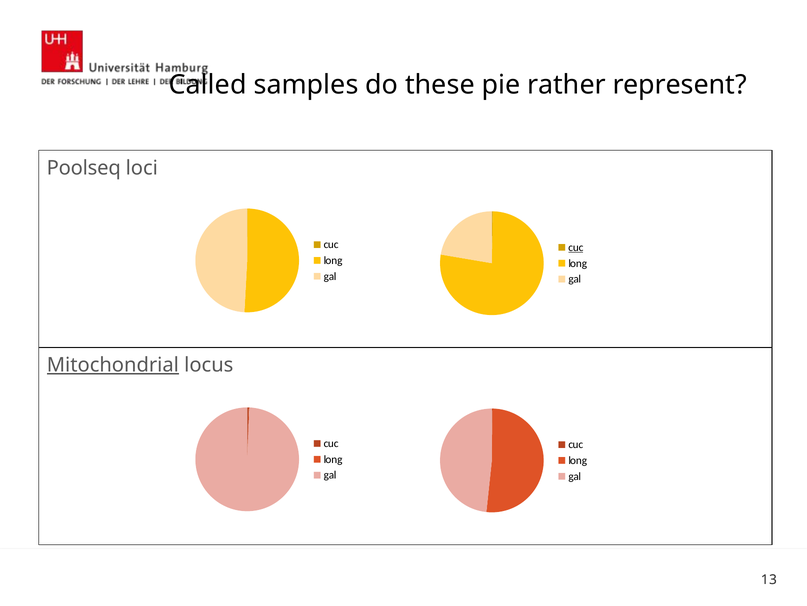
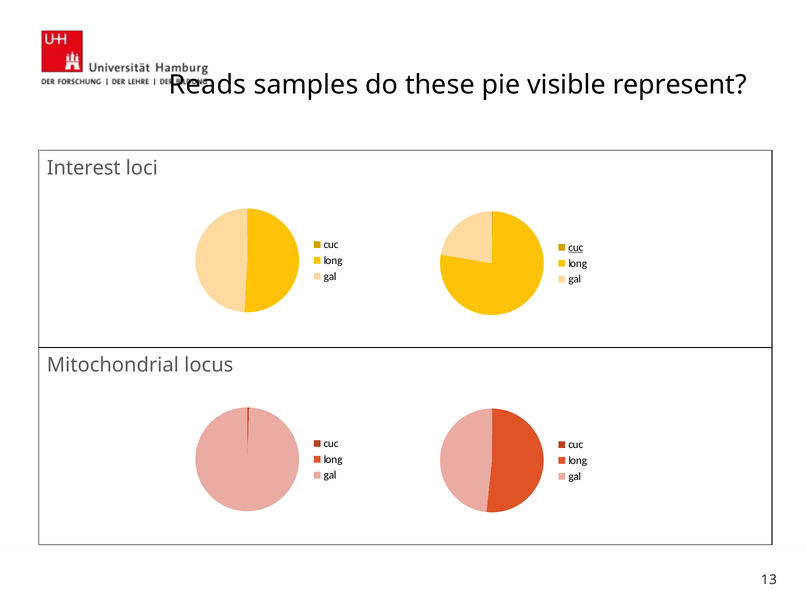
Called: Called -> Reads (208, 85)
rather: rather -> visible (567, 85)
Poolseq: Poolseq -> Interest (84, 168)
Mitochondrial underline: present -> none (113, 365)
